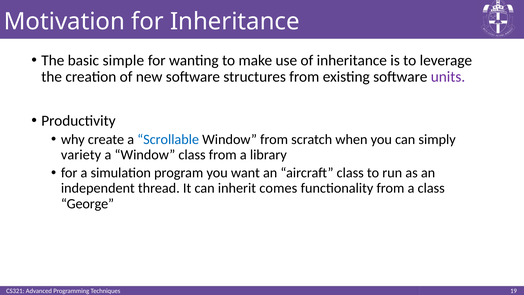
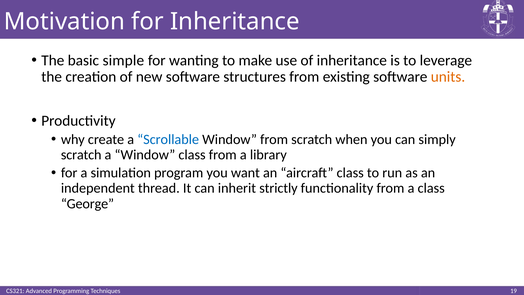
units colour: purple -> orange (448, 77)
variety: variety -> scratch (81, 155)
comes: comes -> strictly (278, 188)
